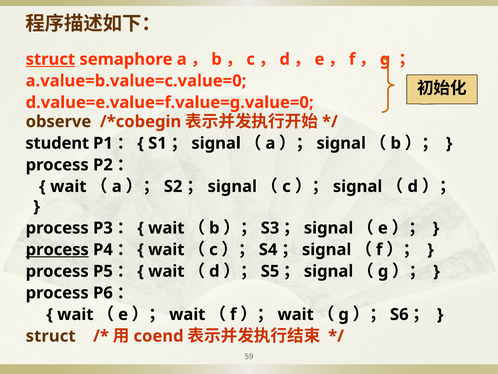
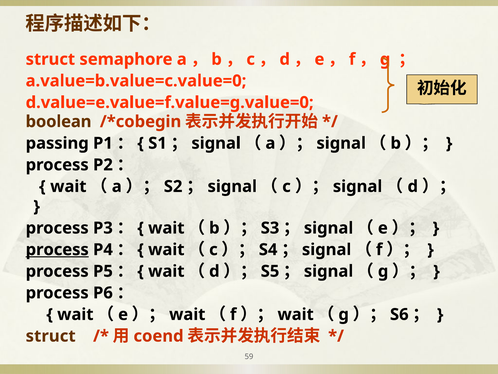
struct underline: present -> none (50, 59)
observe: observe -> boolean (59, 121)
student: student -> passing (57, 143)
